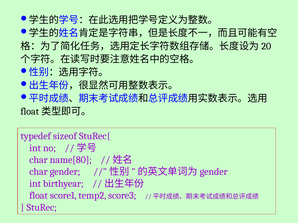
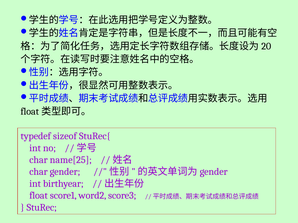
name[80: name[80 -> name[25 (71, 160)
temp2: temp2 -> word2 (92, 196)
